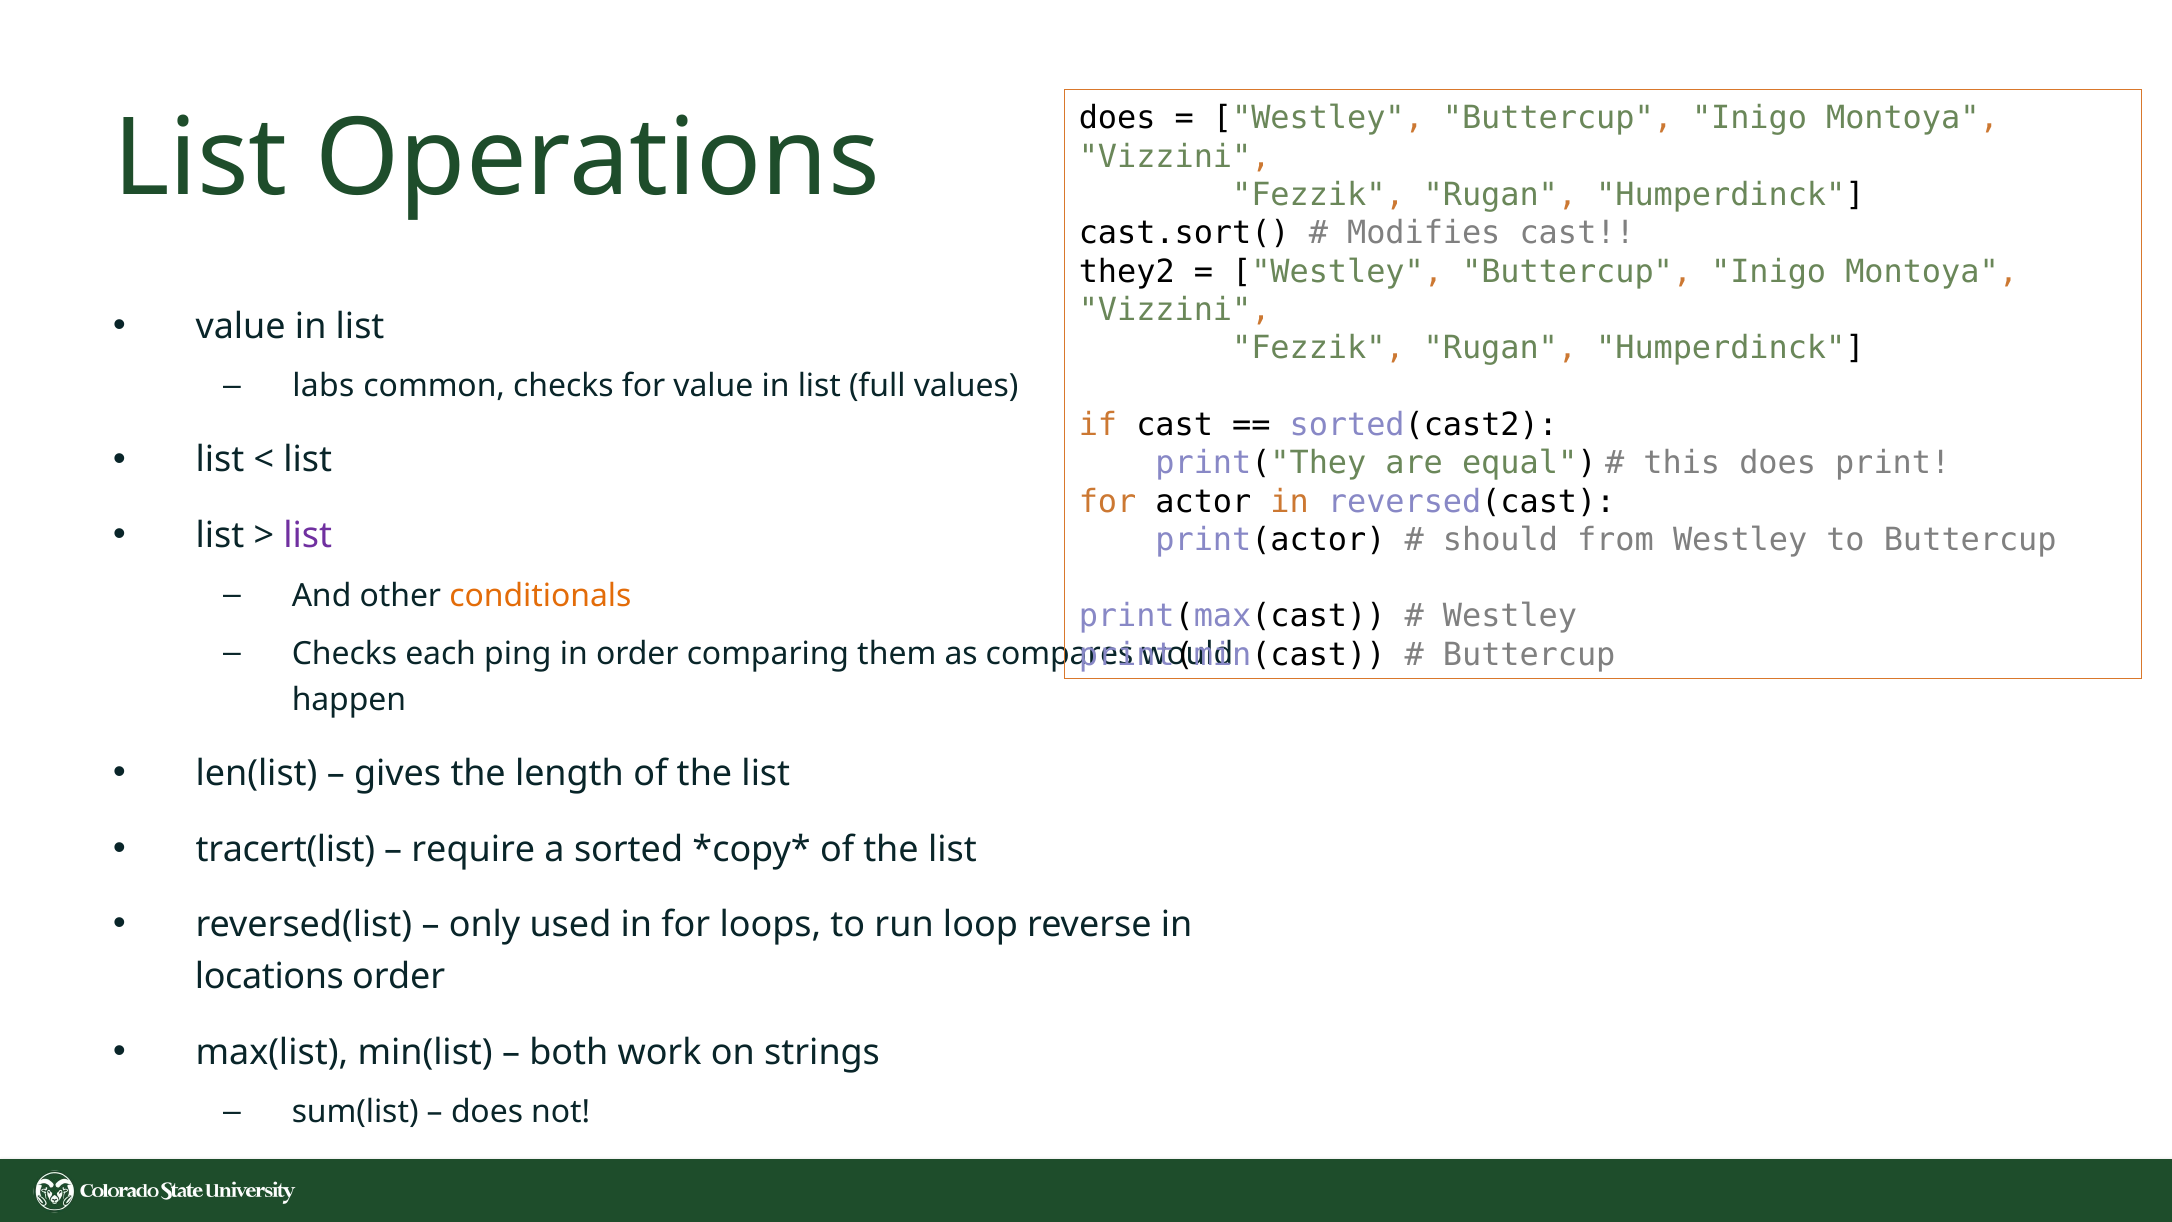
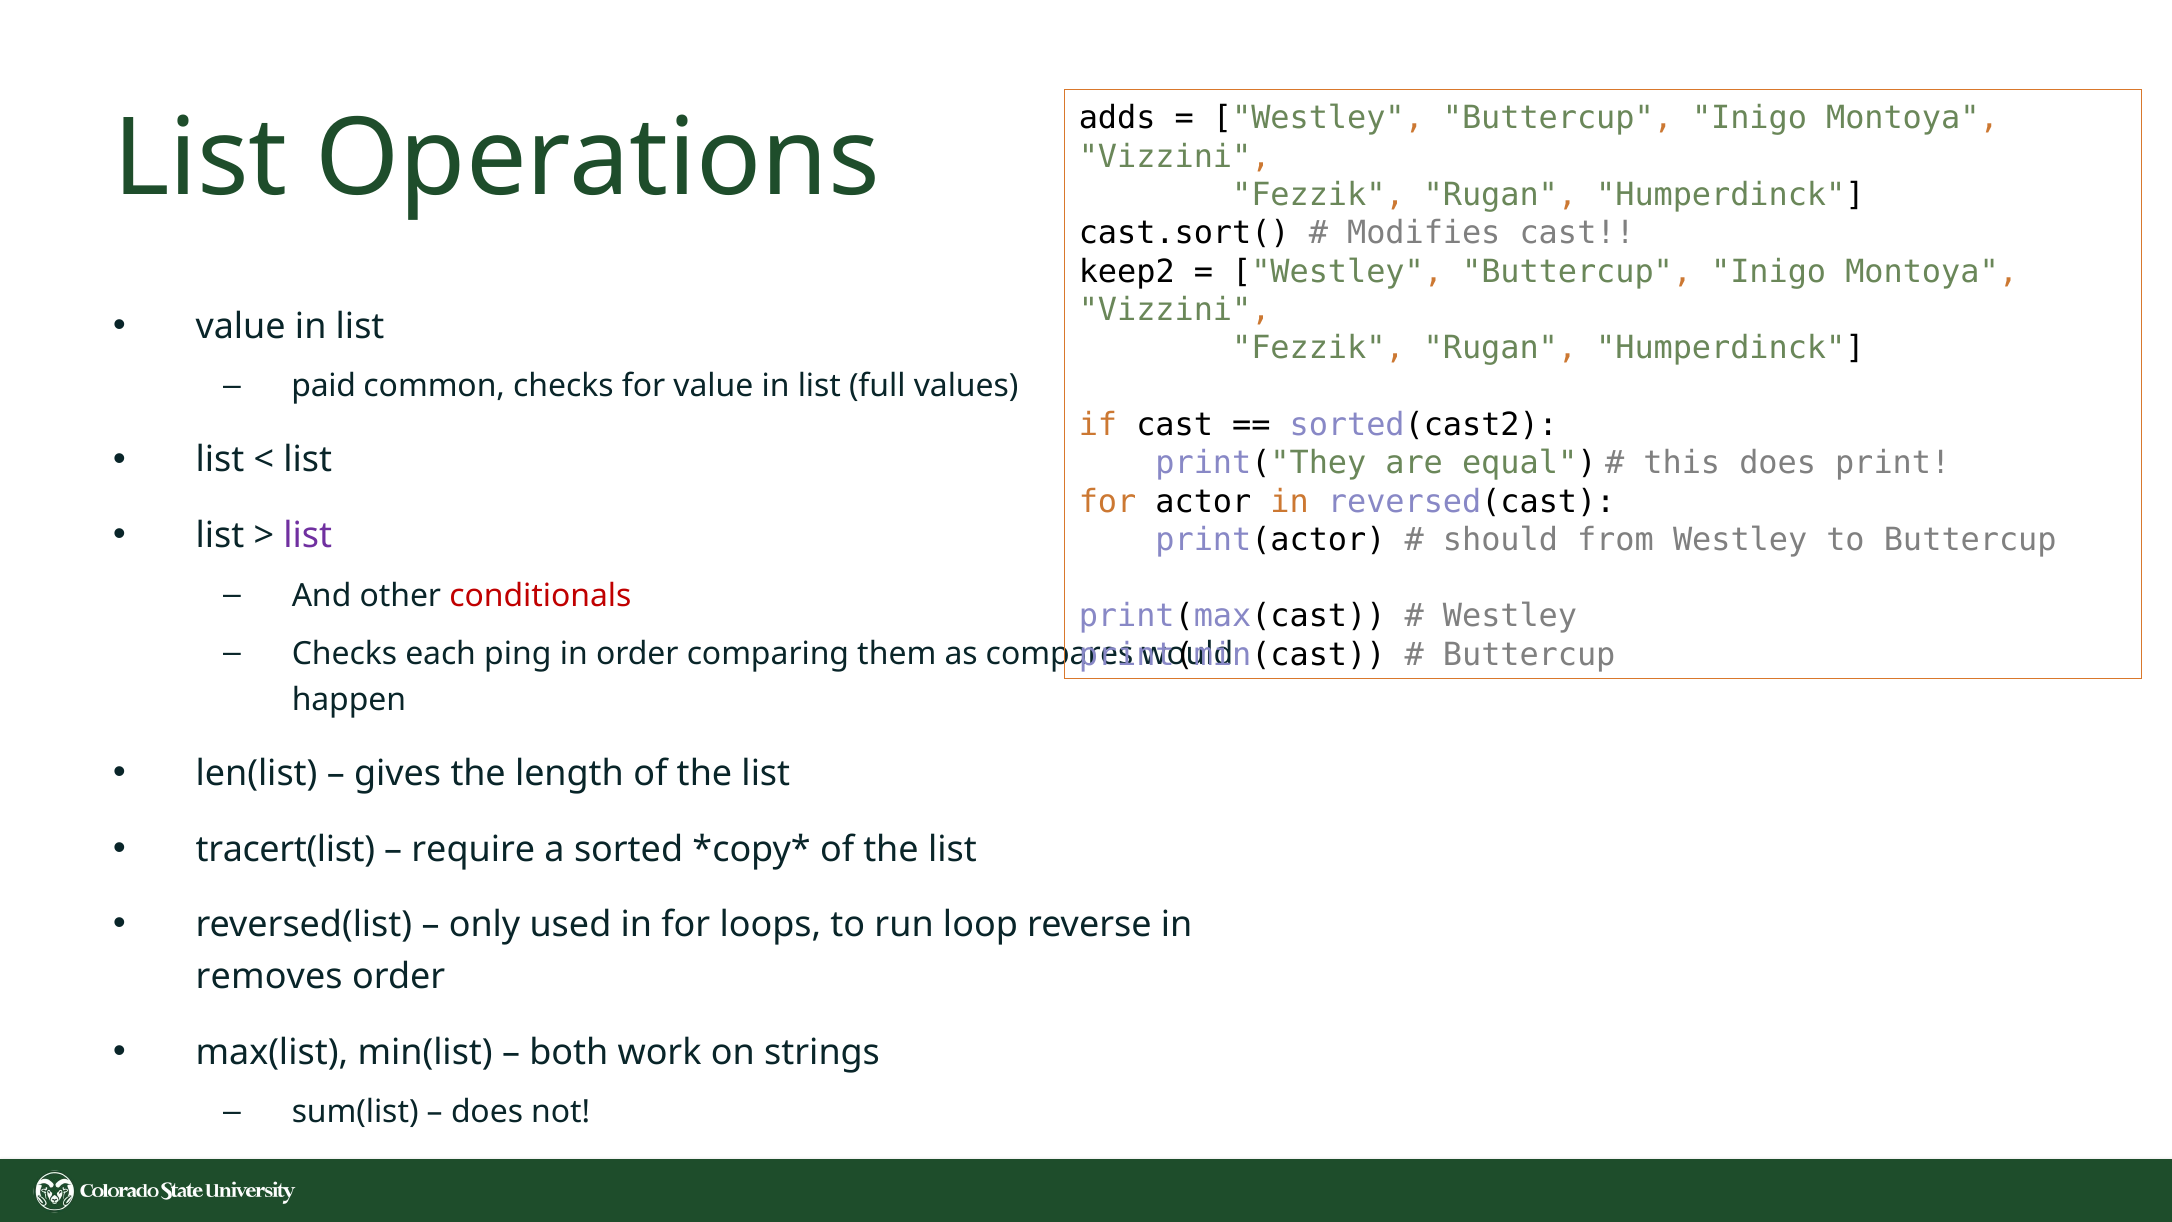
does: does -> adds (1117, 118)
they2: they2 -> keep2 (1127, 272)
labs: labs -> paid (324, 386)
conditionals colour: orange -> red (540, 596)
locations: locations -> removes (269, 976)
